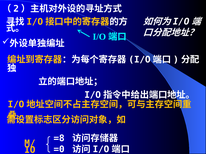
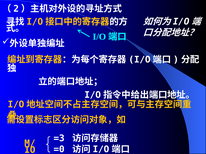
=8: =8 -> =3 (59, 139)
